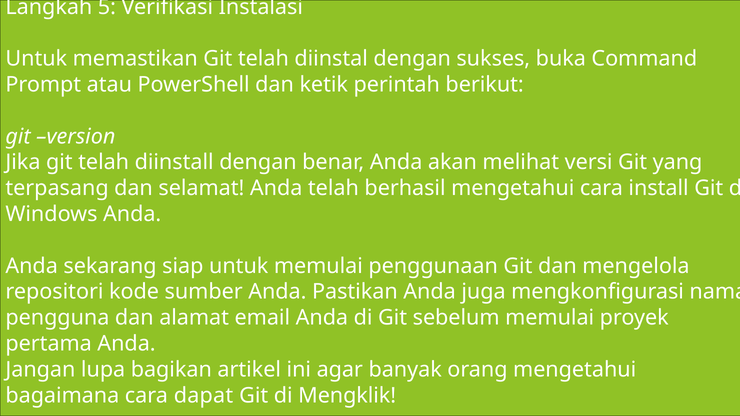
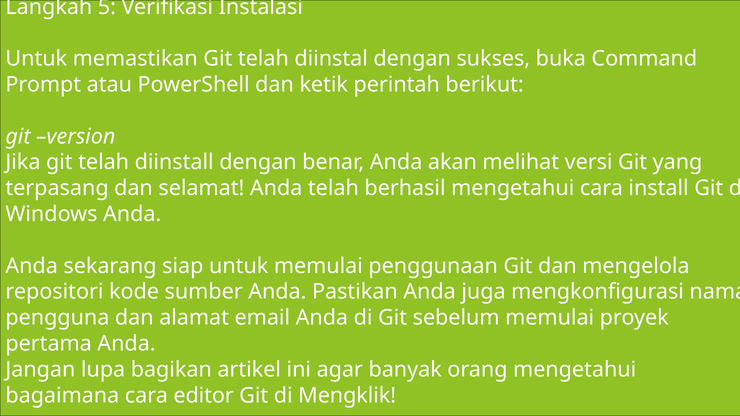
cara dapat: dapat -> editor (204, 396)
